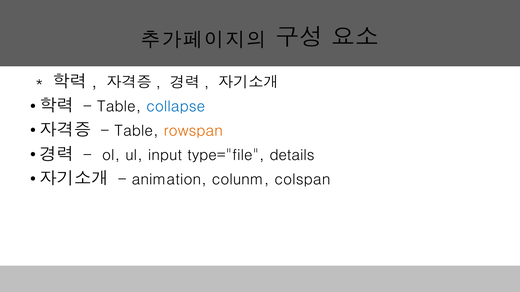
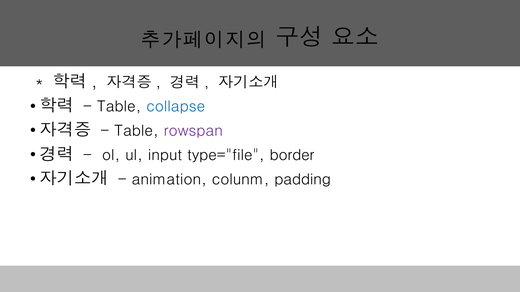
rowspan colour: orange -> purple (193, 131)
details: details -> border (292, 155)
colspan: colspan -> padding (303, 180)
